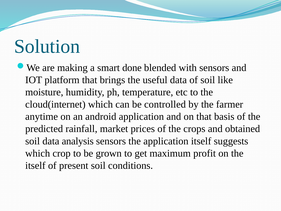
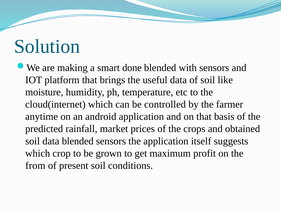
data analysis: analysis -> blended (78, 141)
itself: itself -> from (35, 165)
